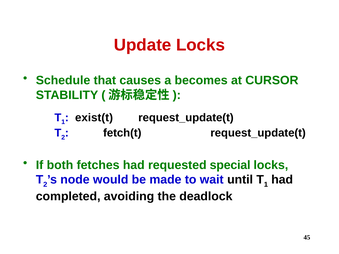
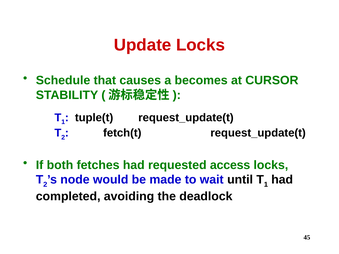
exist(t: exist(t -> tuple(t (94, 118)
special: special -> access (230, 165)
